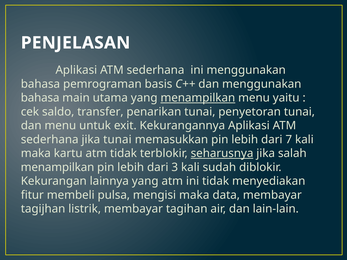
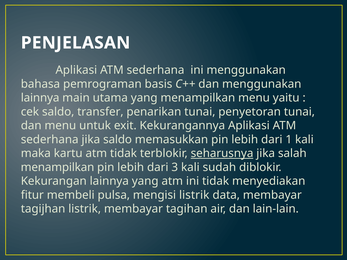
bahasa: bahasa -> lainnya (40, 98)
menampilkan underline: present -> none (198, 98)
jika tunai: tunai -> saldo (118, 140)
7: 7 -> 1 (289, 140)
mengisi maka: maka -> listrik (194, 195)
